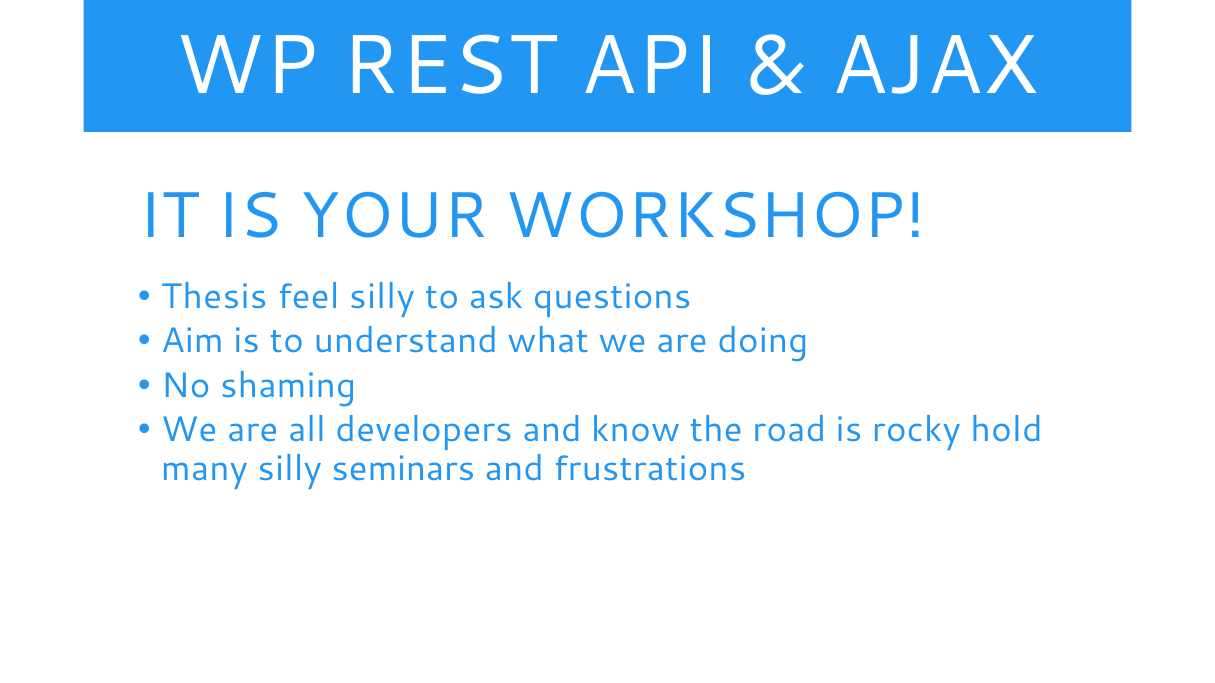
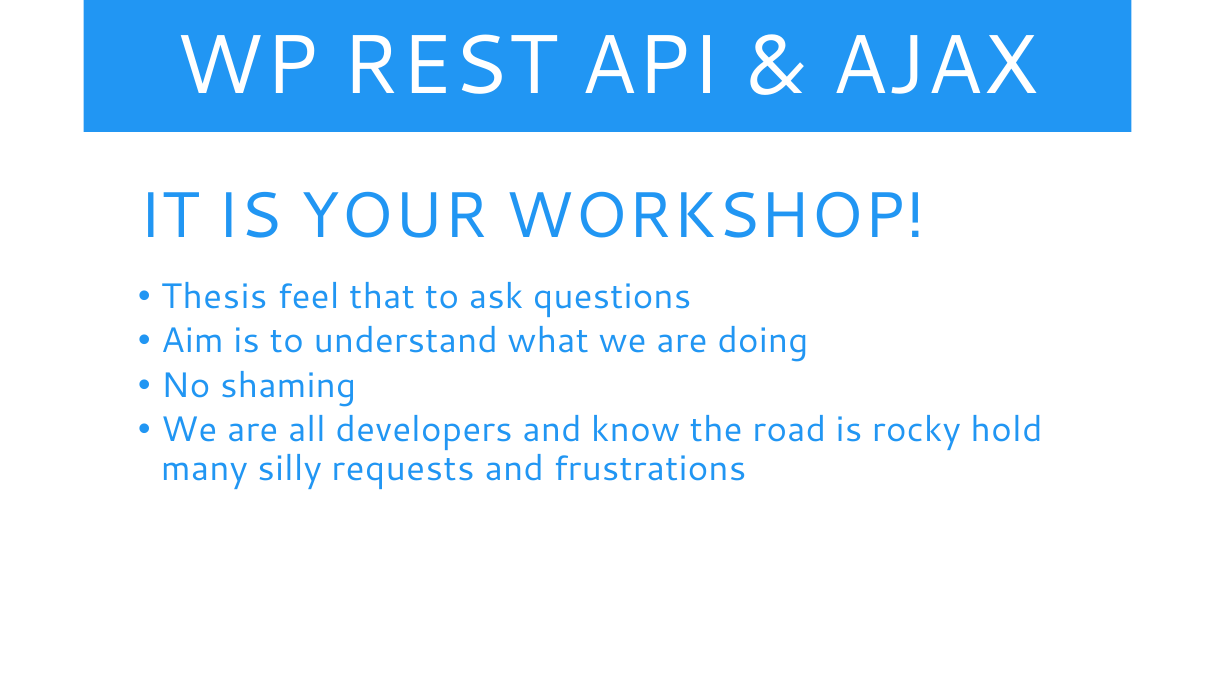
feel silly: silly -> that (382, 297)
seminars: seminars -> requests (403, 469)
